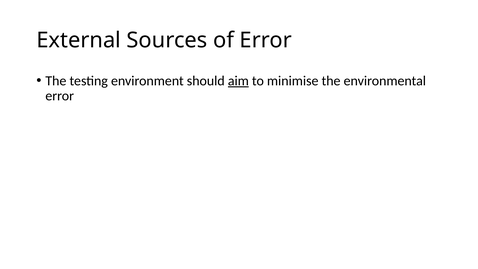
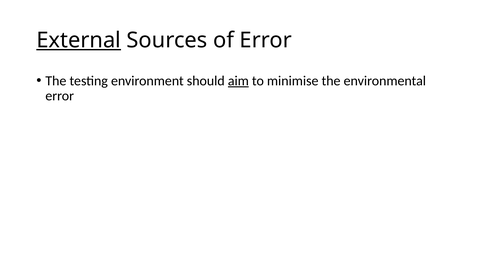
External underline: none -> present (79, 40)
